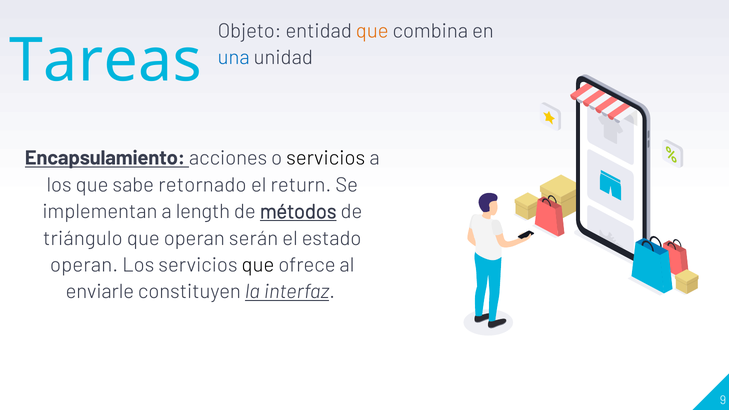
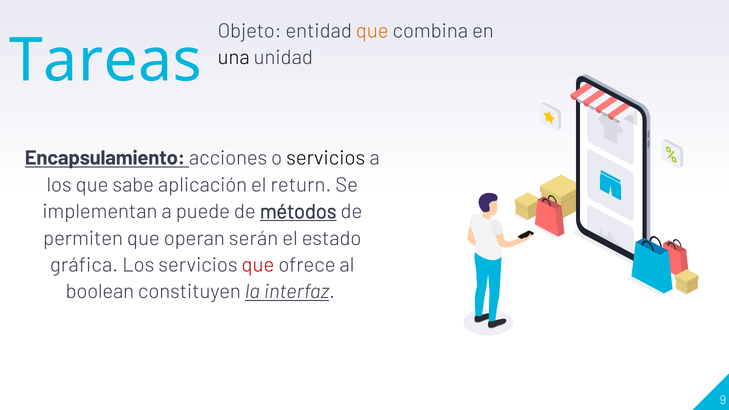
una colour: blue -> black (234, 58)
retornado: retornado -> aplicación (203, 185)
length: length -> puede (203, 212)
triángulo: triángulo -> permiten (83, 238)
operan: operan -> gráfica (84, 265)
que colour: black -> red (258, 265)
enviarle: enviarle -> boolean (100, 292)
